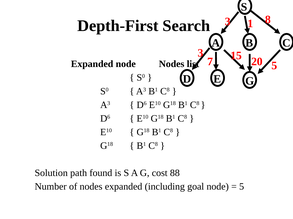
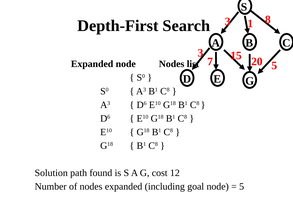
88: 88 -> 12 (175, 174)
